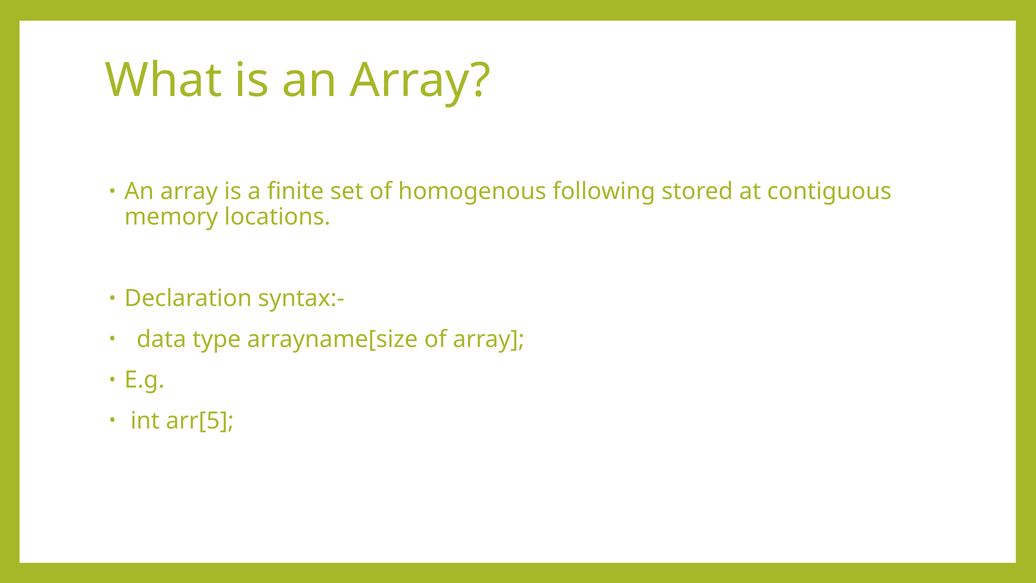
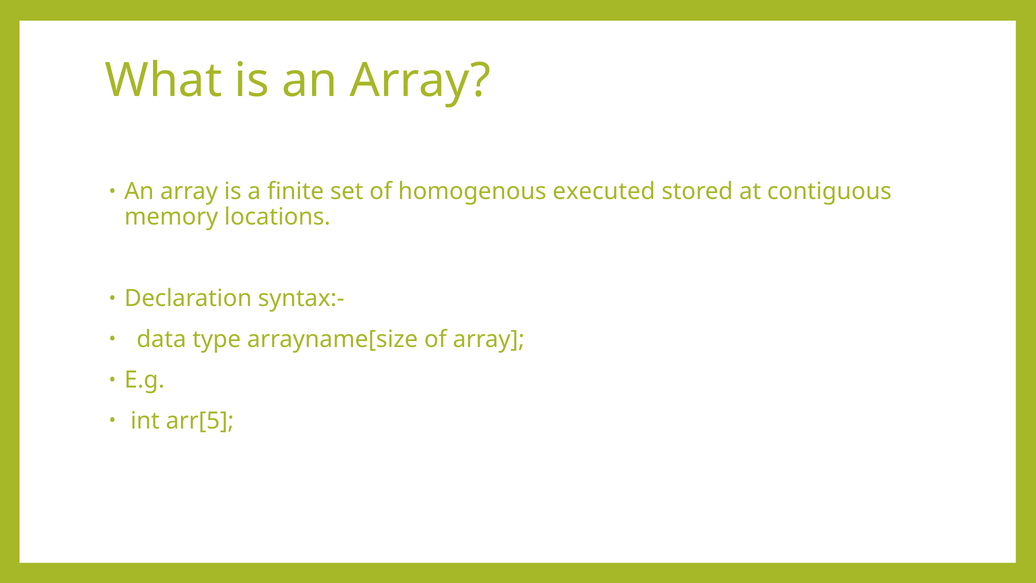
following: following -> executed (604, 191)
